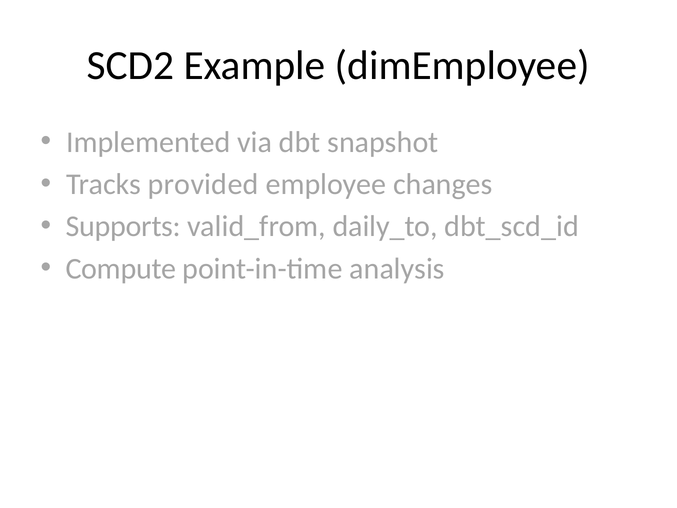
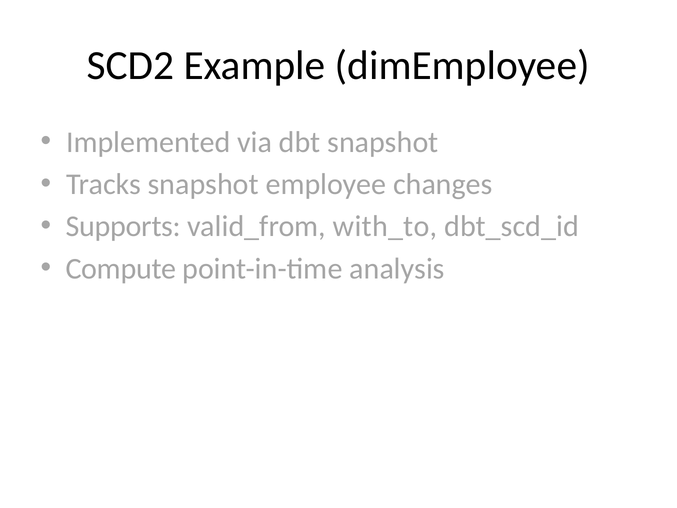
Tracks provided: provided -> snapshot (203, 184)
daily_to: daily_to -> with_to (385, 226)
